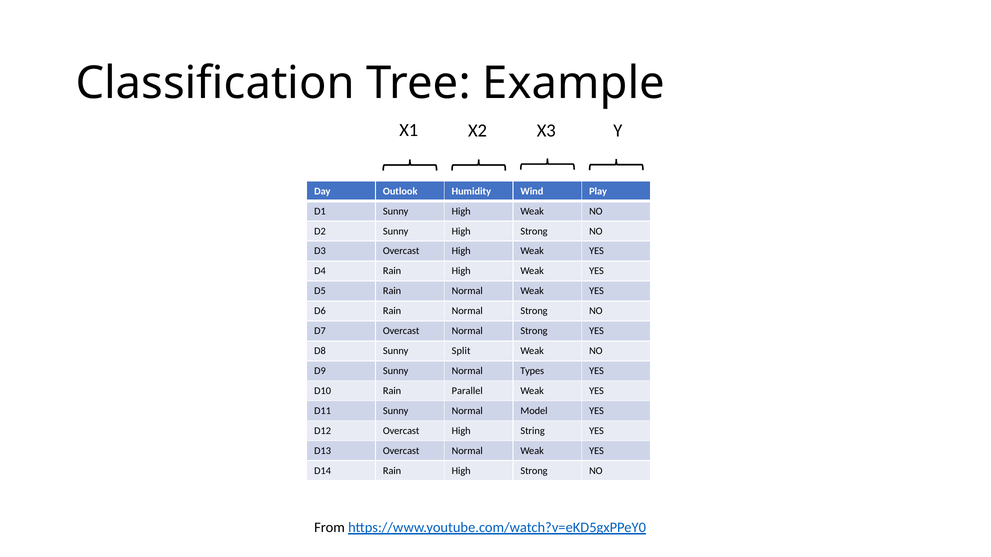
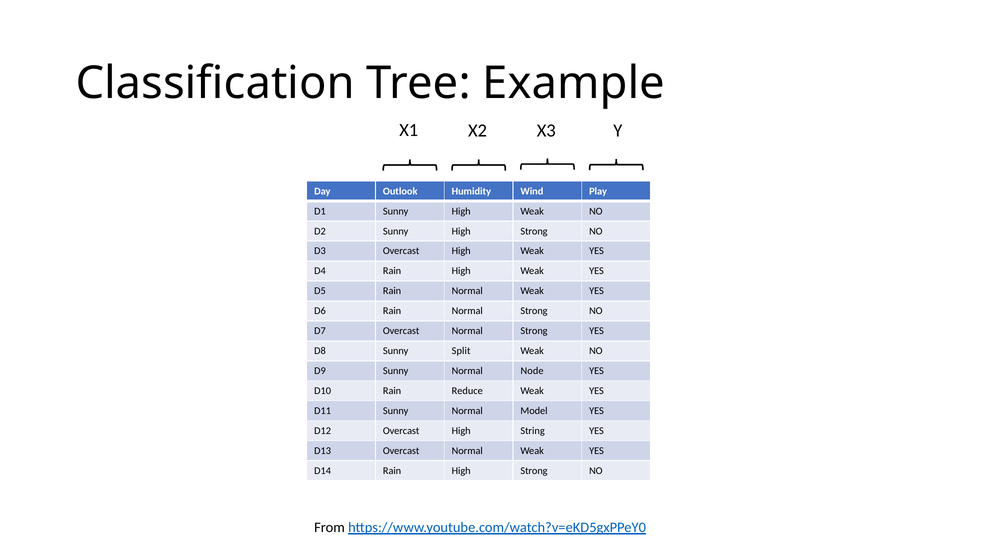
Types: Types -> Node (532, 371)
Parallel: Parallel -> Reduce (467, 391)
